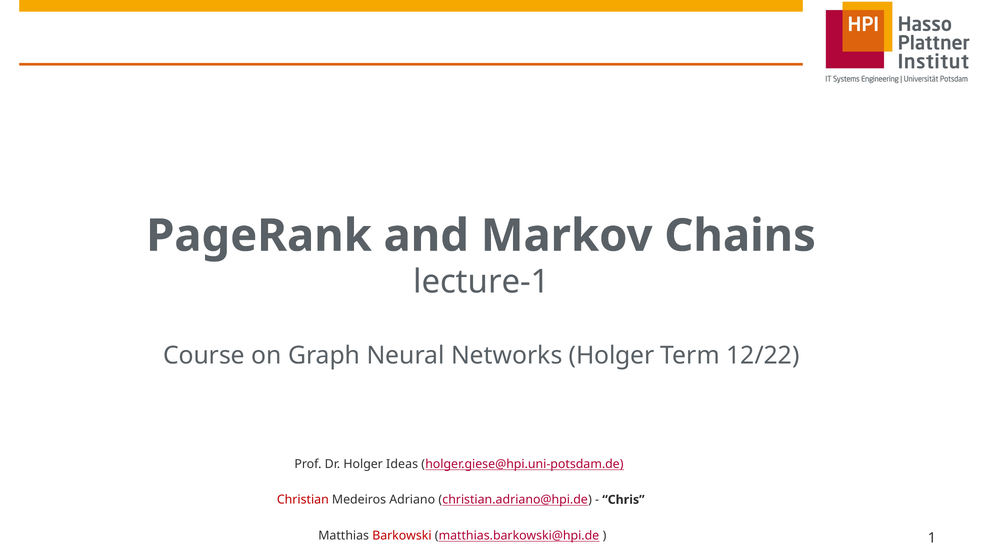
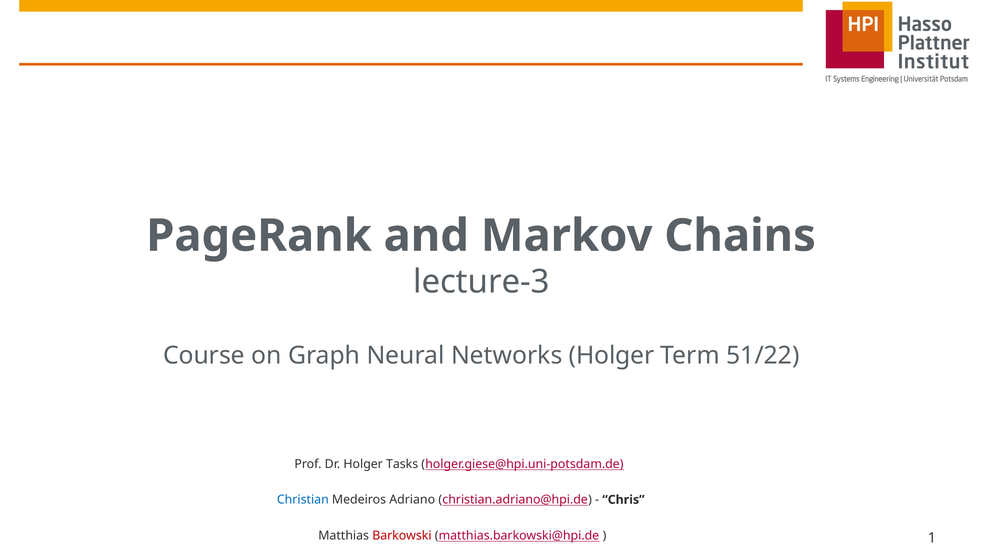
lecture-1: lecture-1 -> lecture-3 (481, 282)
12/22: 12/22 -> 51/22 (763, 356)
Ideas: Ideas -> Tasks (402, 464)
Christian colour: red -> blue (303, 500)
